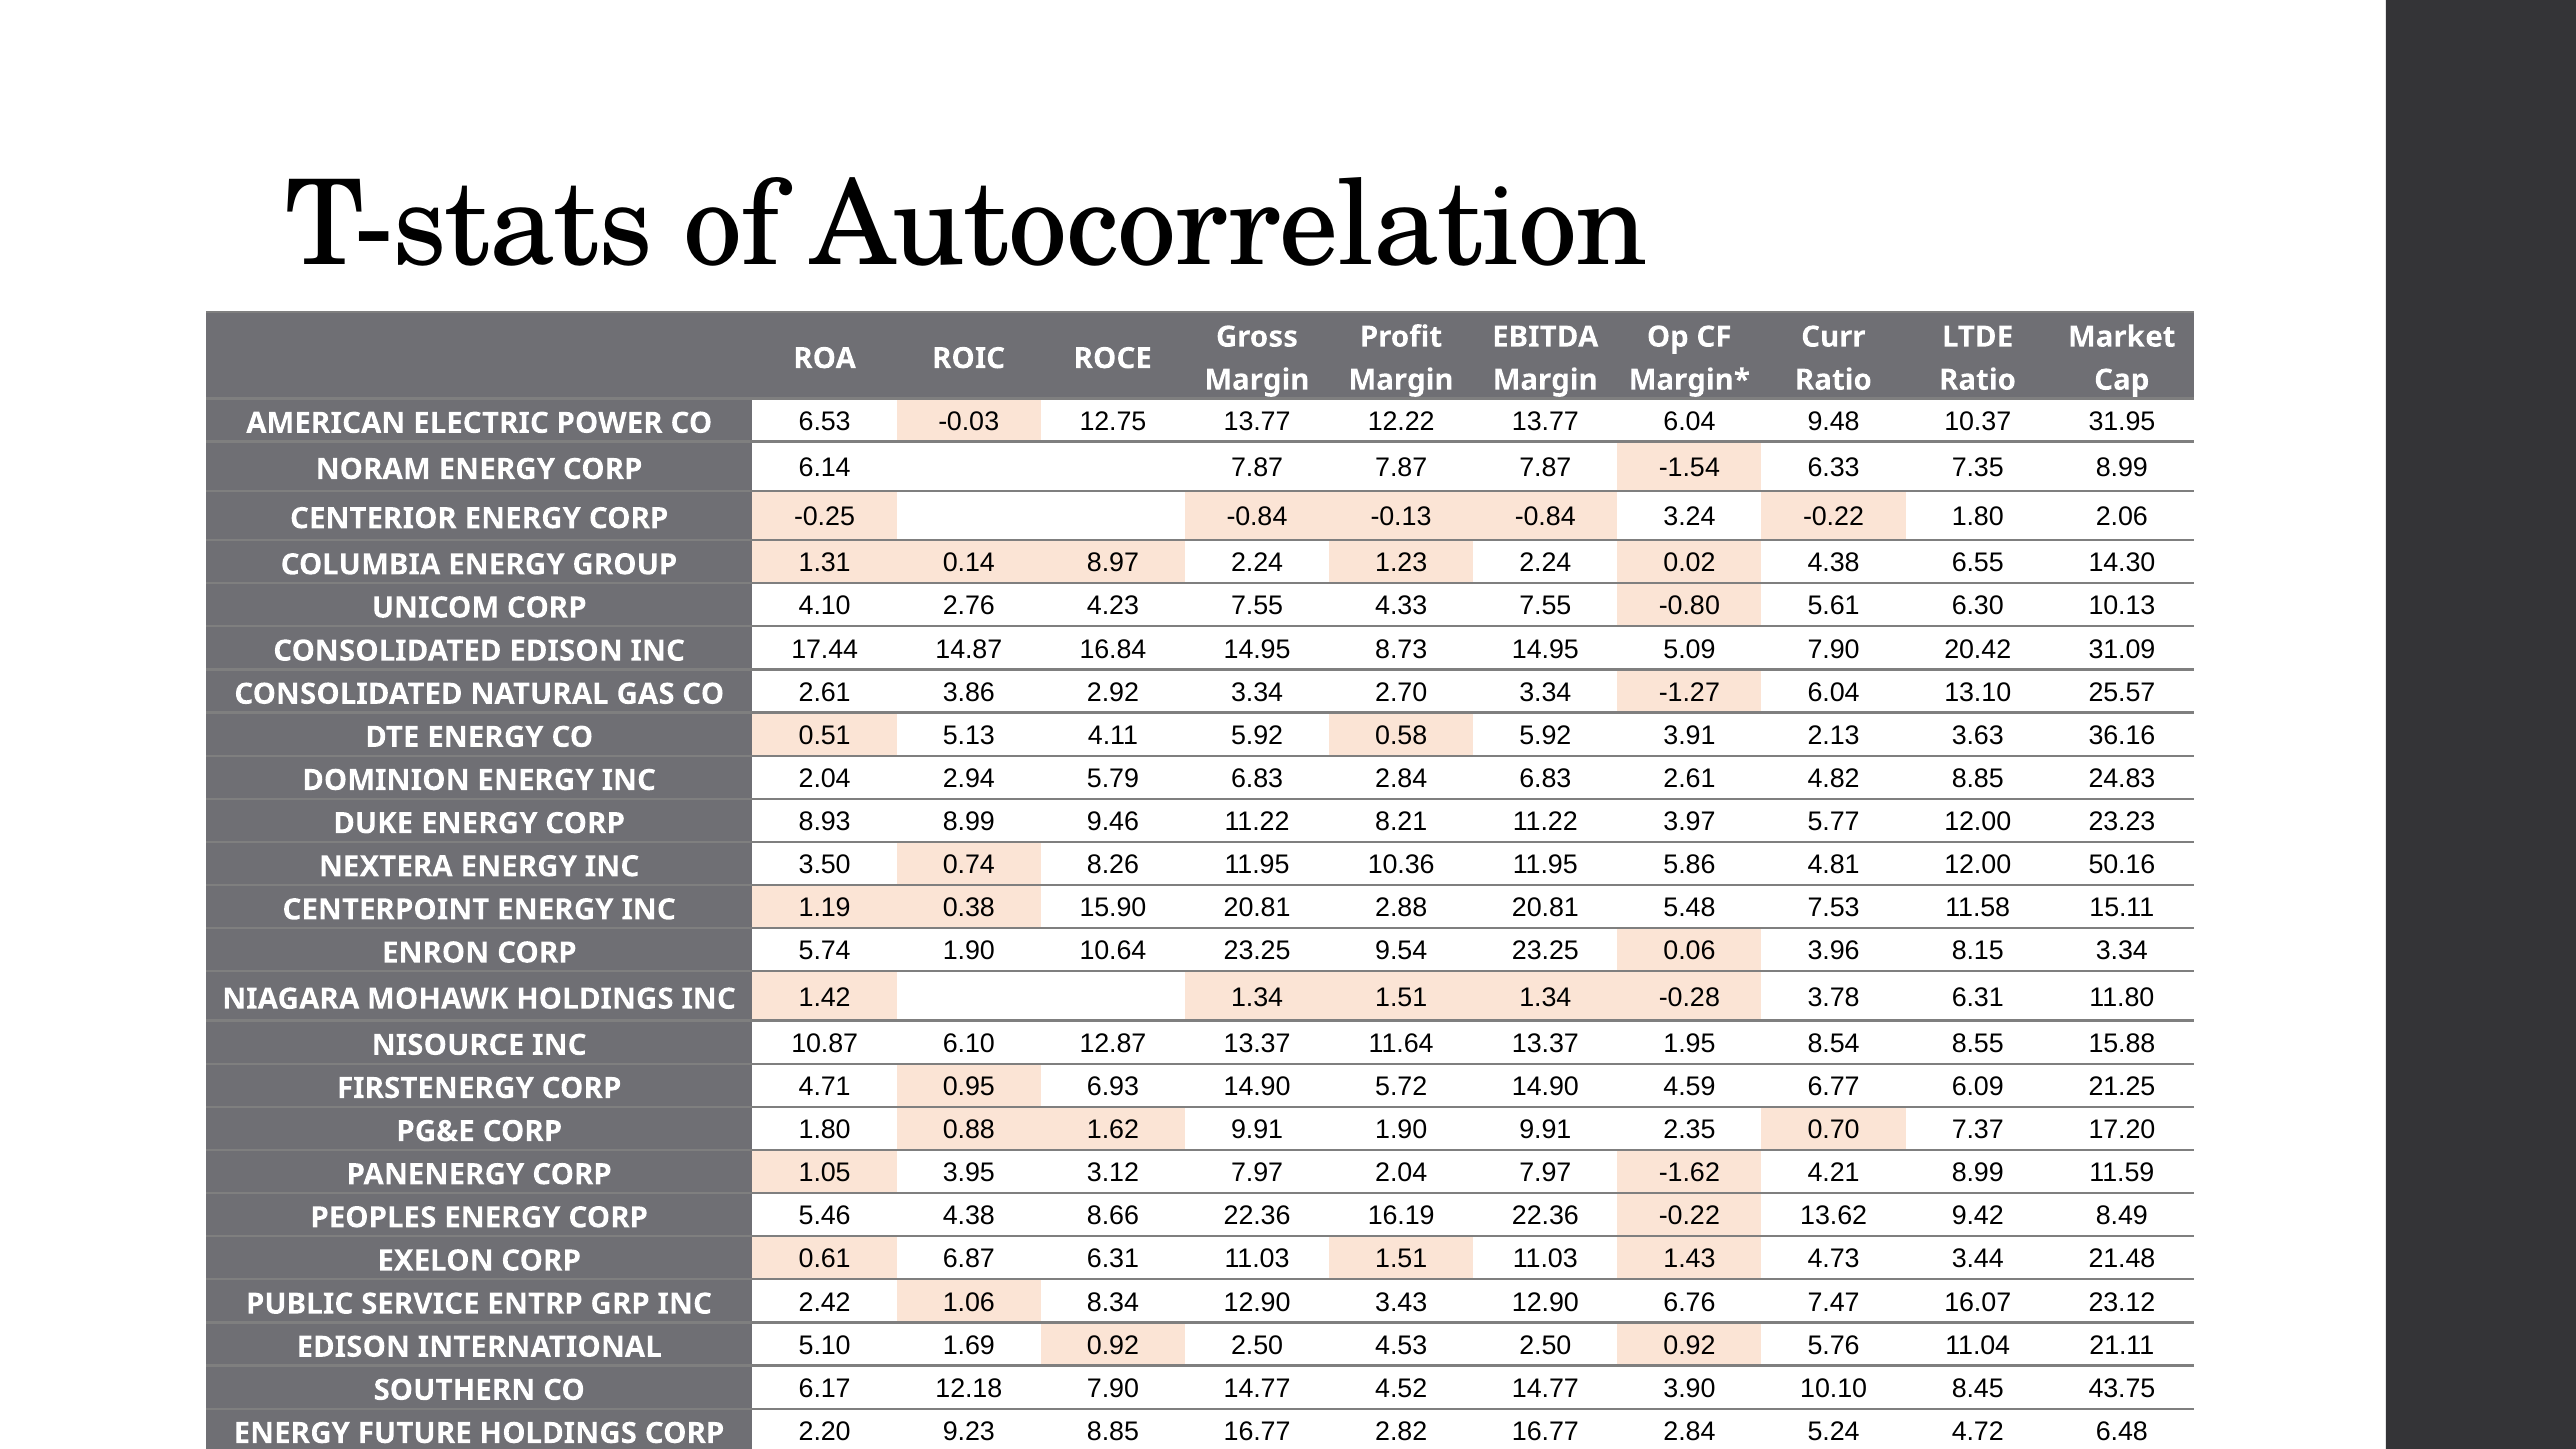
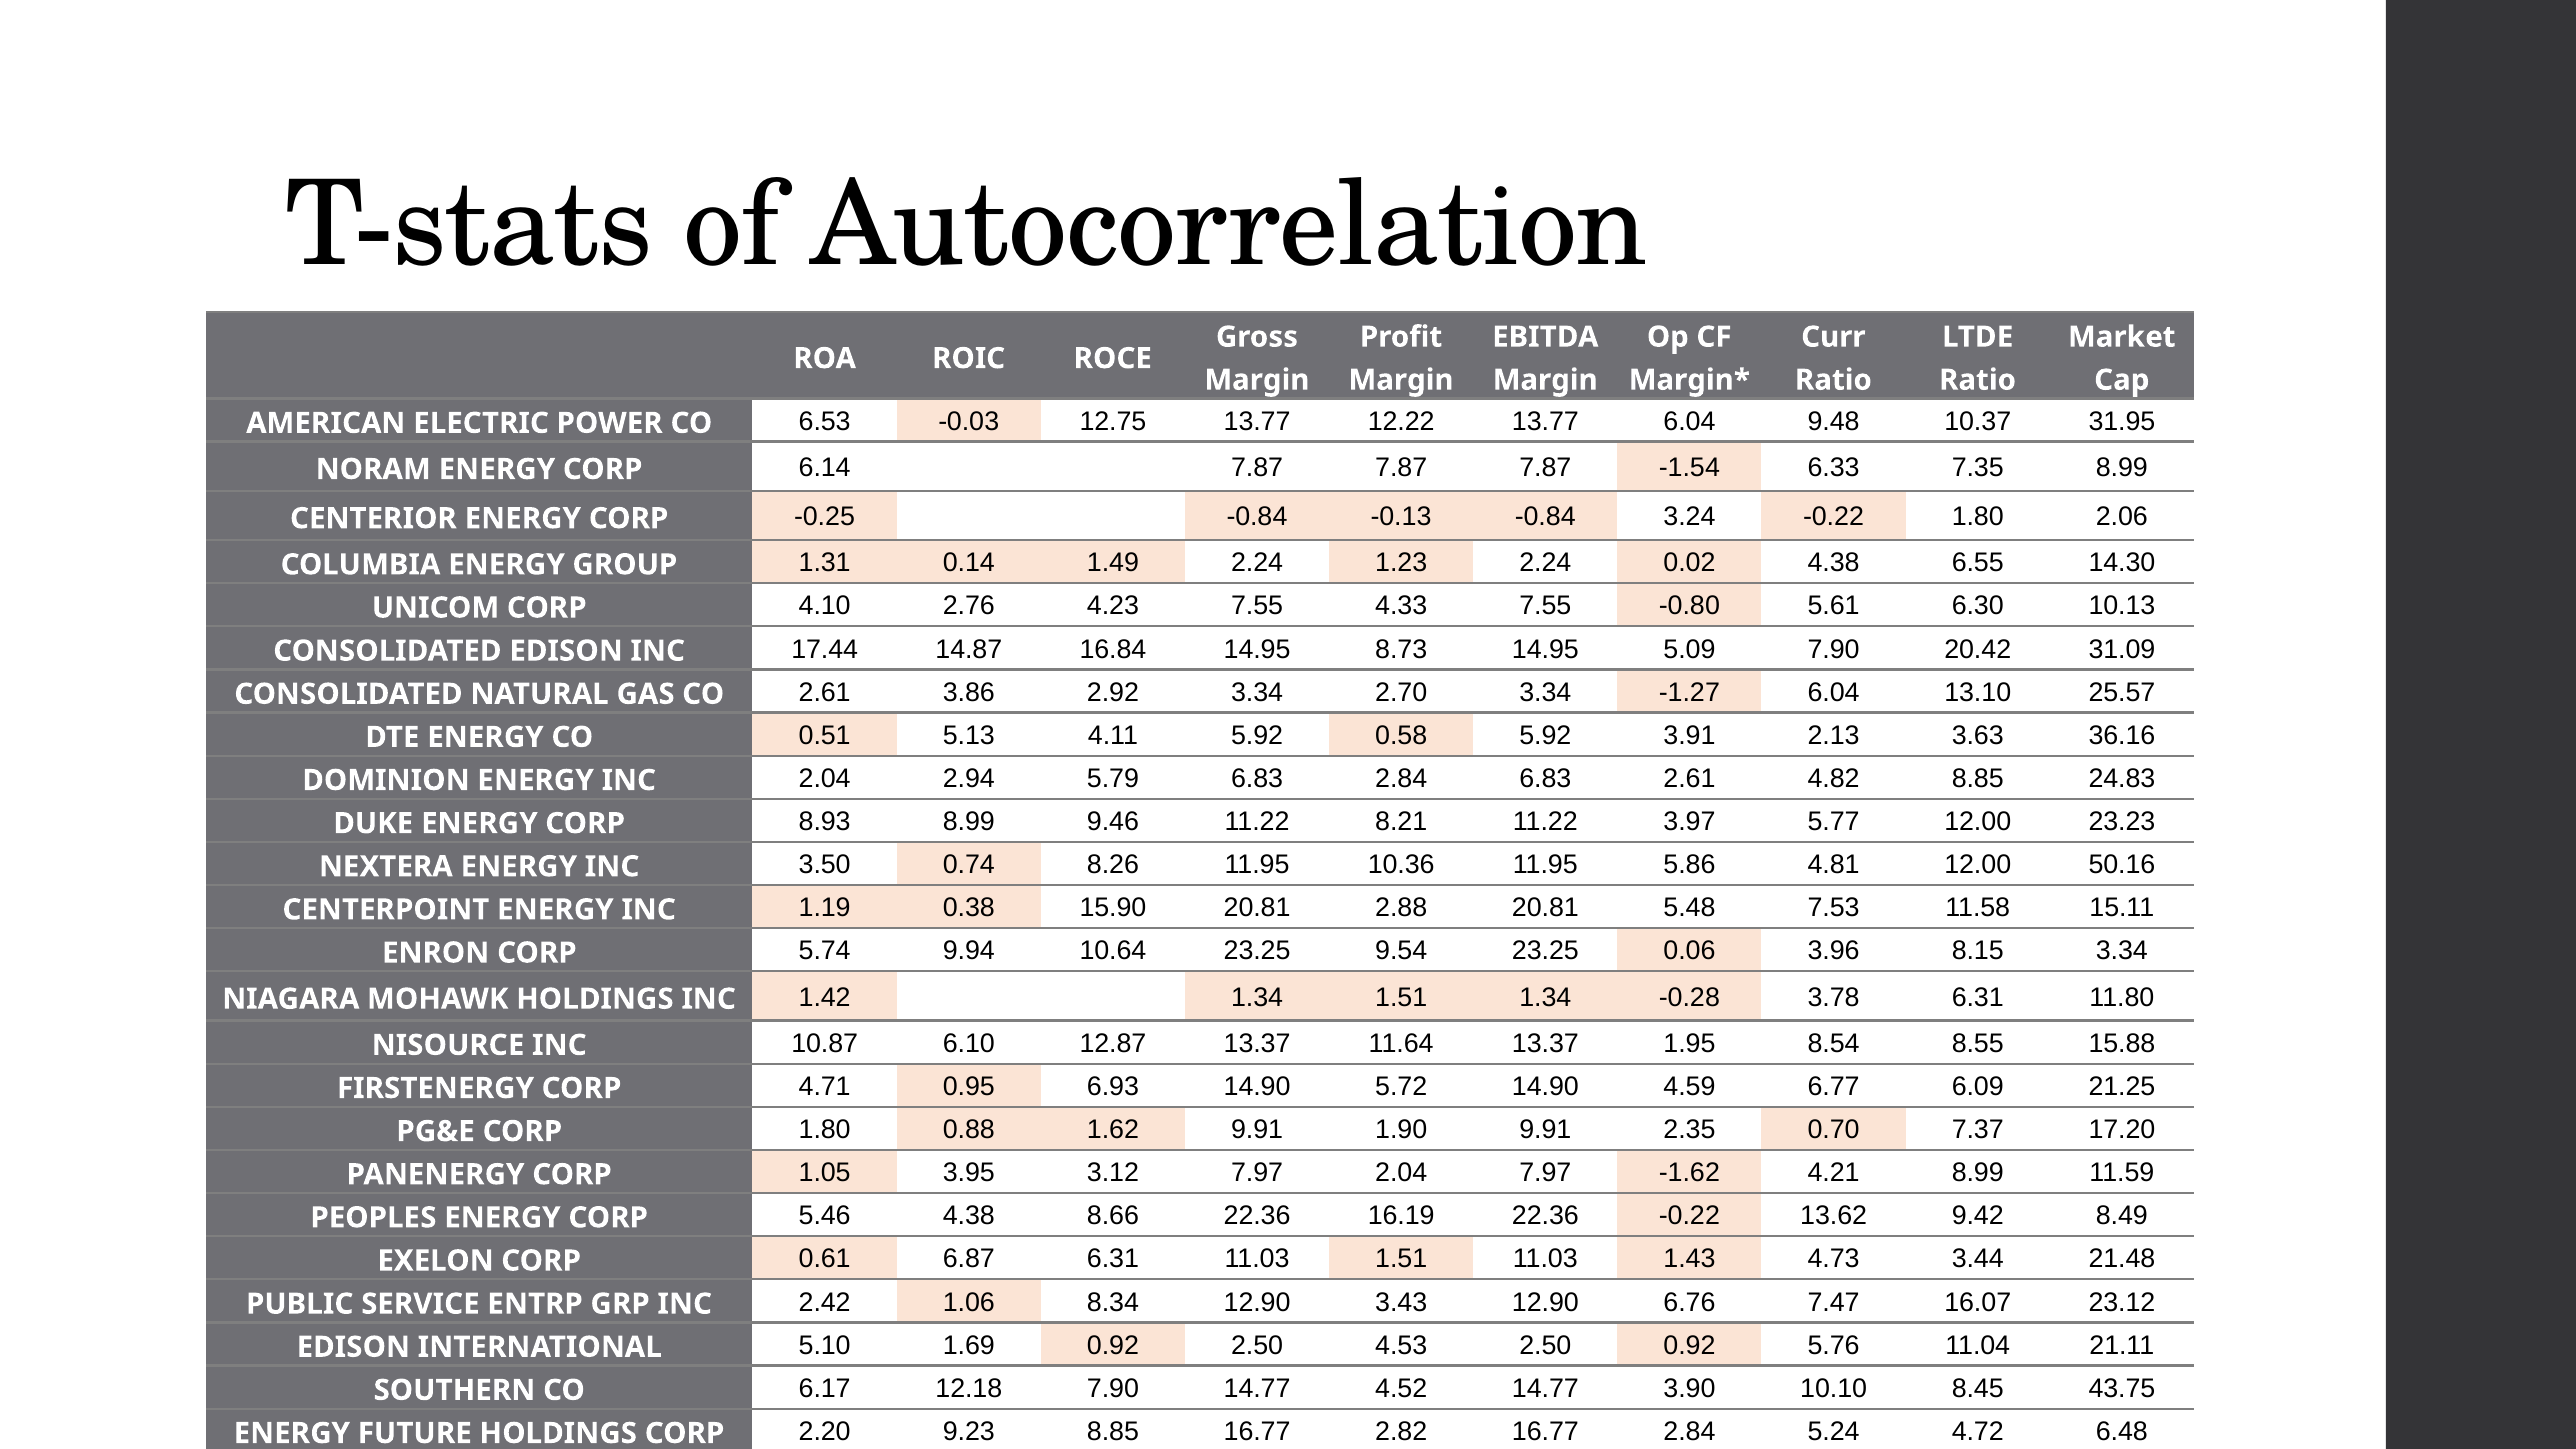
0.14 8.97: 8.97 -> 1.49 (1113, 563)
5.74 1.90: 1.90 -> 9.94 (969, 951)
